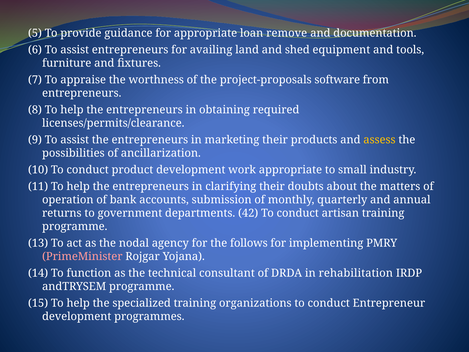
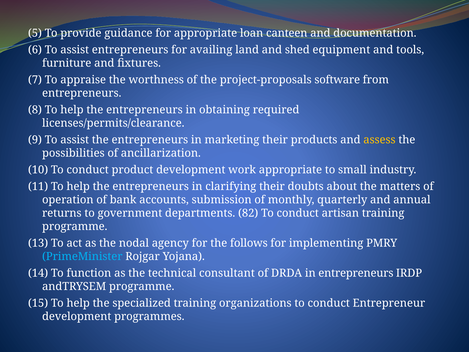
remove: remove -> canteen (287, 33)
42: 42 -> 82 (248, 213)
PrimeMinister colour: pink -> light blue (82, 256)
in rehabilitation: rehabilitation -> entrepreneurs (356, 273)
